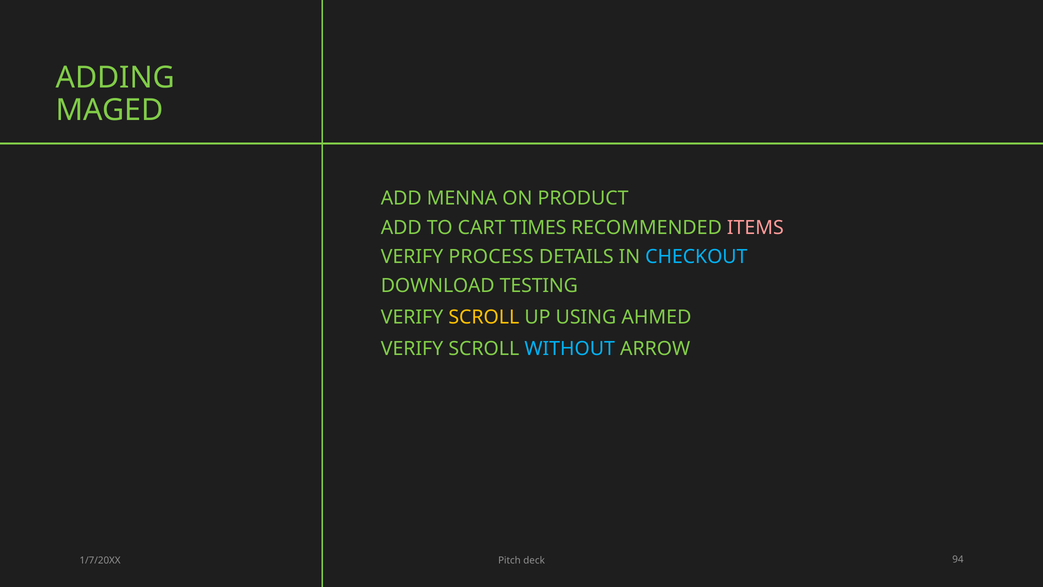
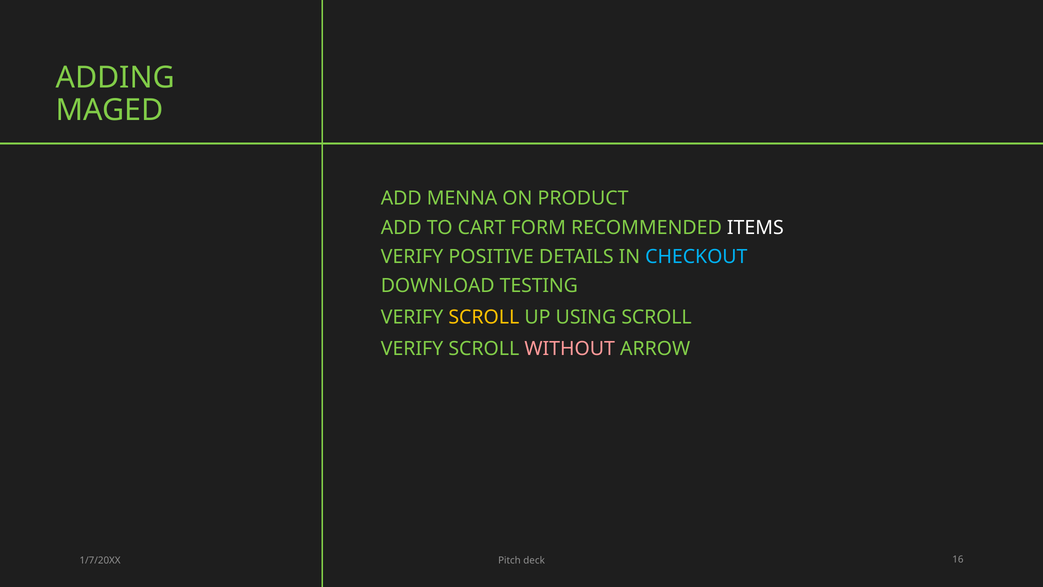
TIMES: TIMES -> FORM (538, 227)
ITEMS colour: pink -> white (755, 227)
PROCESS: PROCESS -> POSITIVE (491, 257)
USING AHMED: AHMED -> SCROLL (657, 317)
WITHOUT colour: light blue -> pink (570, 348)
94: 94 -> 16 (958, 559)
